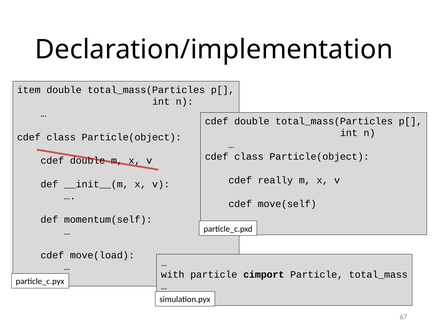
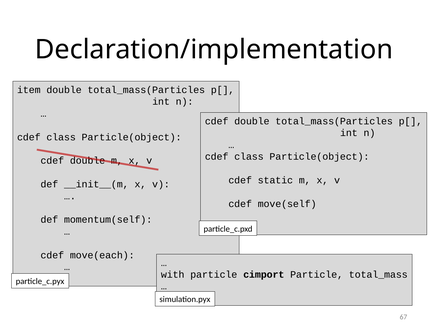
really: really -> static (275, 180)
move(load: move(load -> move(each (102, 255)
